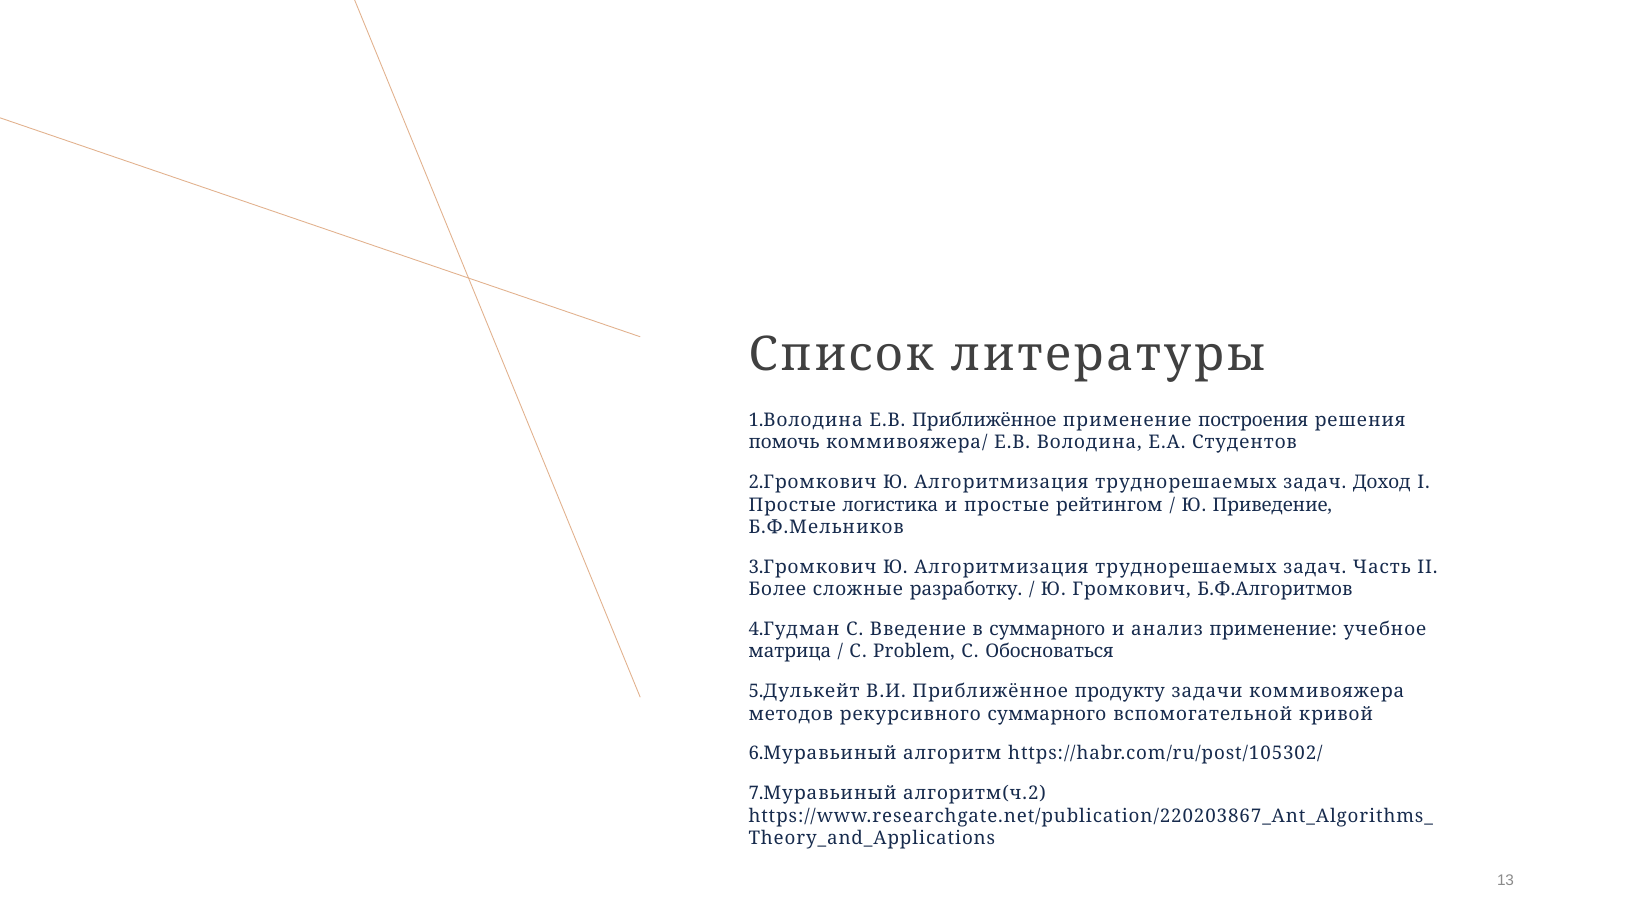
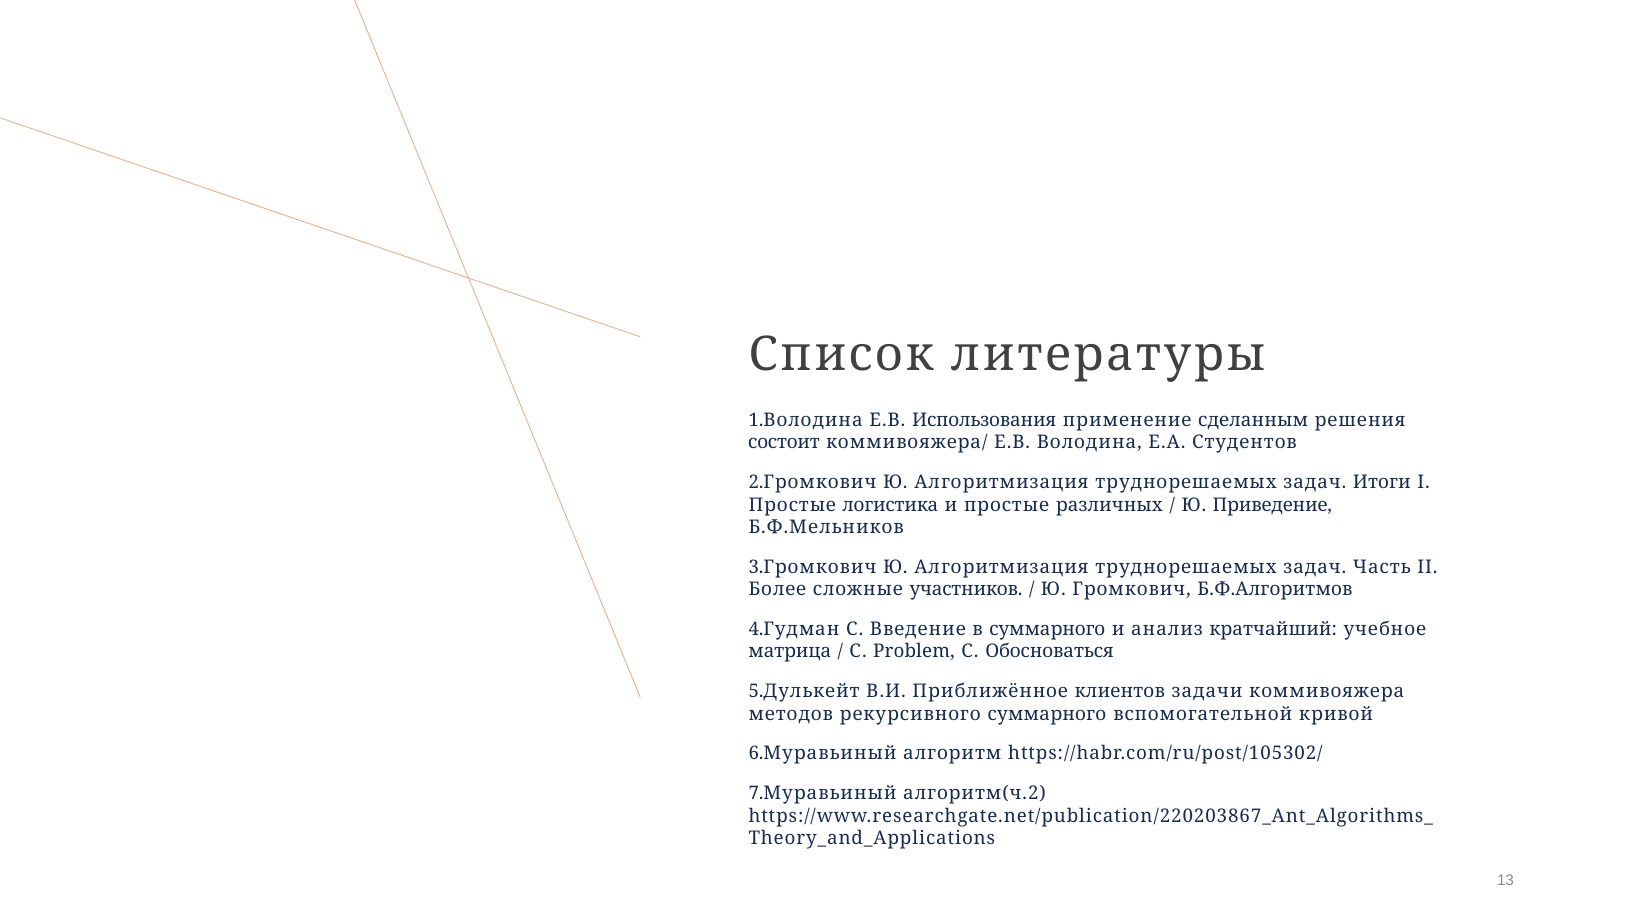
Е.В Приближённое: Приближённое -> Использования (984, 420)
построения: построения -> сделанным (1253, 420)
помочь: помочь -> состоит (784, 443)
Доход: Доход -> Итоги (1382, 482)
рейтингом: рейтингом -> различных (1109, 505)
разработку: разработку -> участников (966, 590)
анализ применение: применение -> кратчайший (1273, 629)
продукту: продукту -> клиентов (1120, 691)
